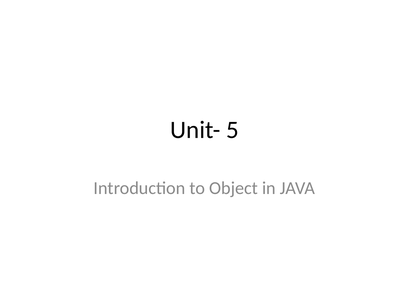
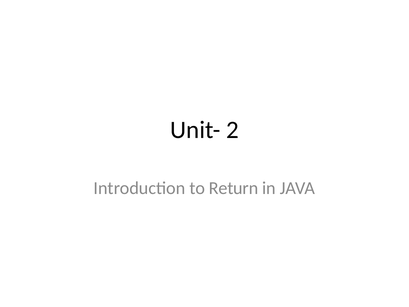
5: 5 -> 2 (232, 130)
Object: Object -> Return (234, 188)
